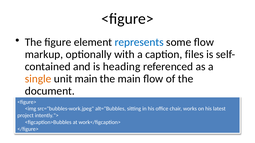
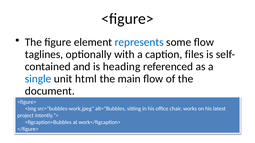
markup: markup -> taglines (44, 55)
single colour: orange -> blue (38, 79)
unit main: main -> html (86, 79)
